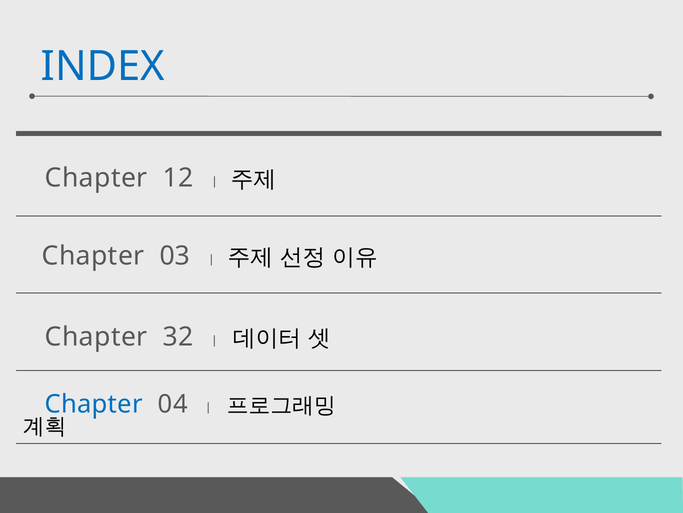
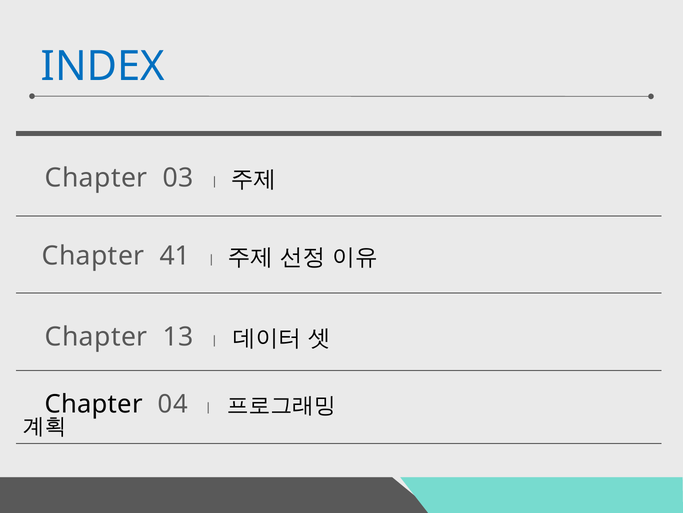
12: 12 -> 03 (178, 178)
03: 03 -> 41 (175, 256)
32: 32 -> 13 (178, 336)
Chapter colour: blue -> black (94, 404)
